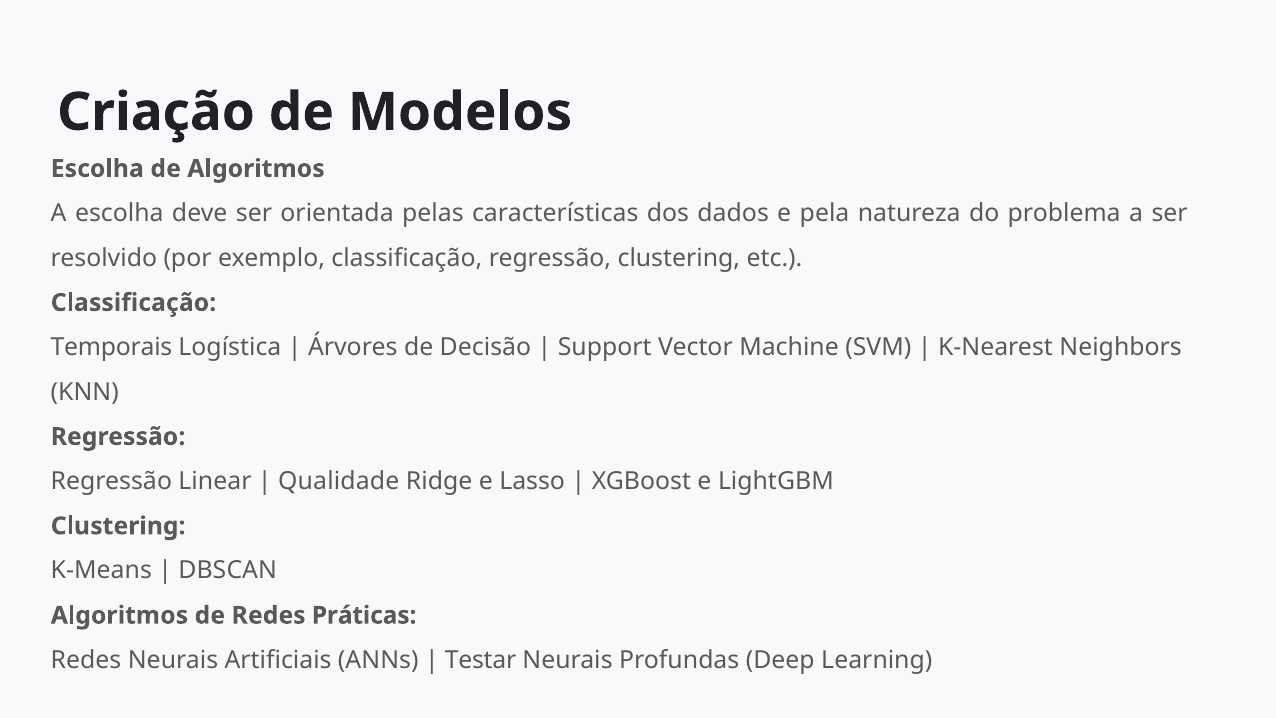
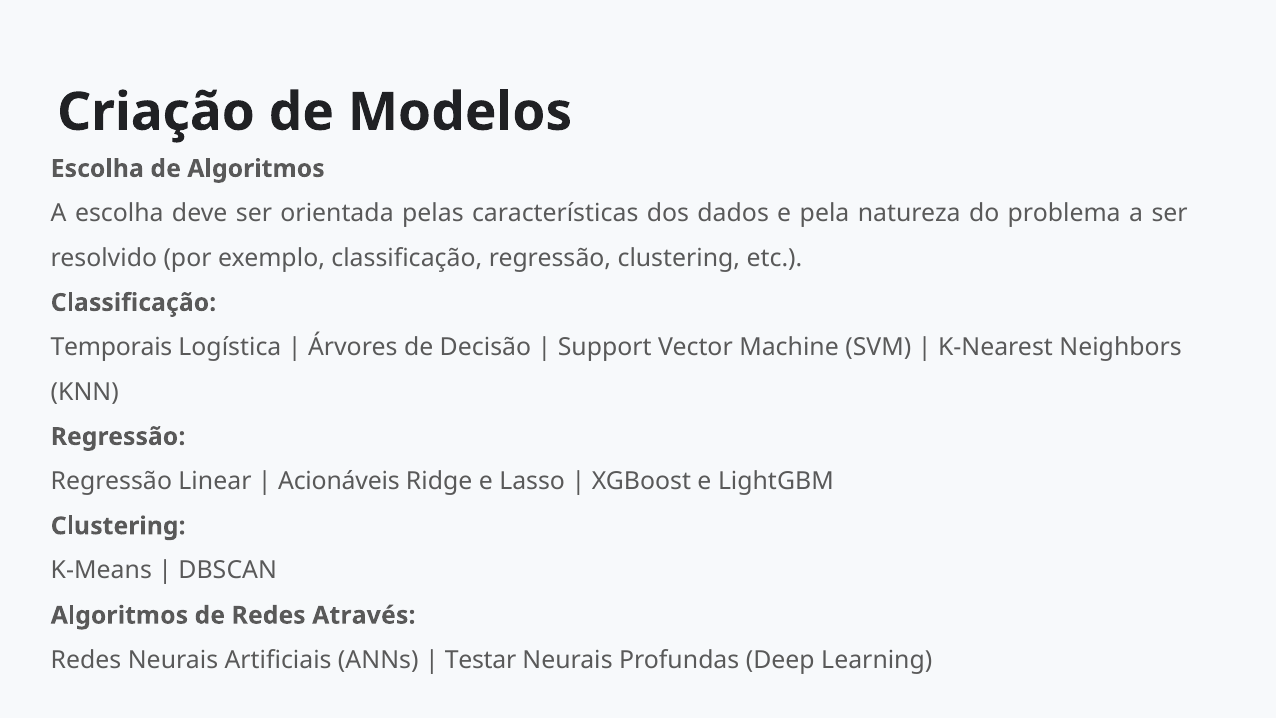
Qualidade: Qualidade -> Acionáveis (339, 481)
Práticas: Práticas -> Através (364, 615)
